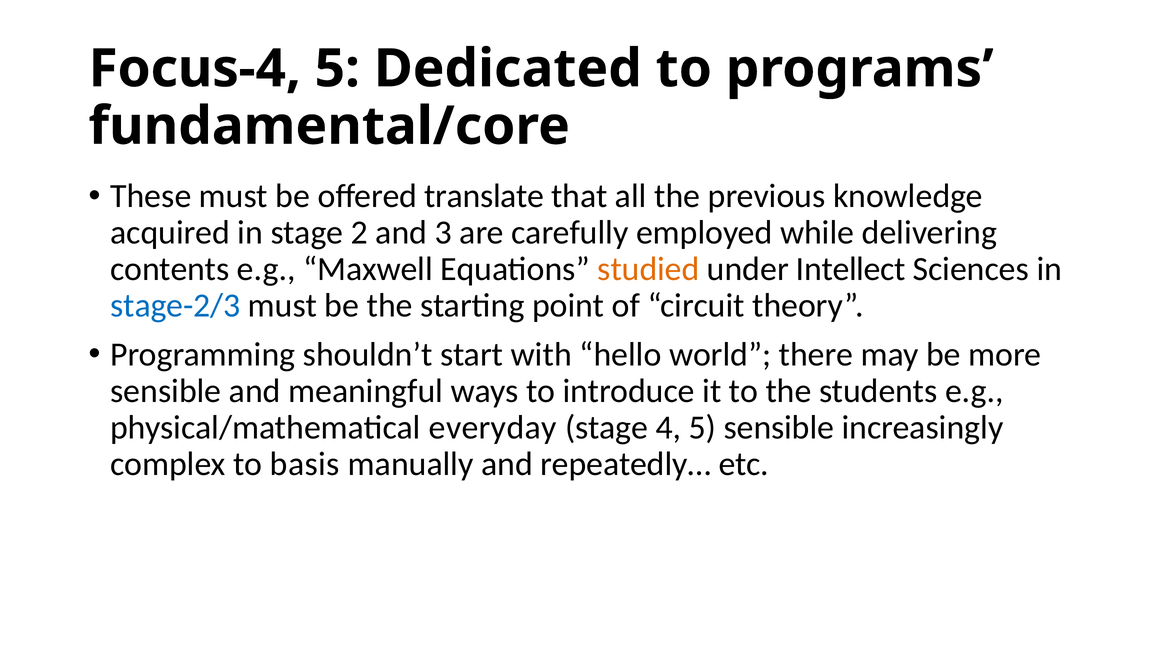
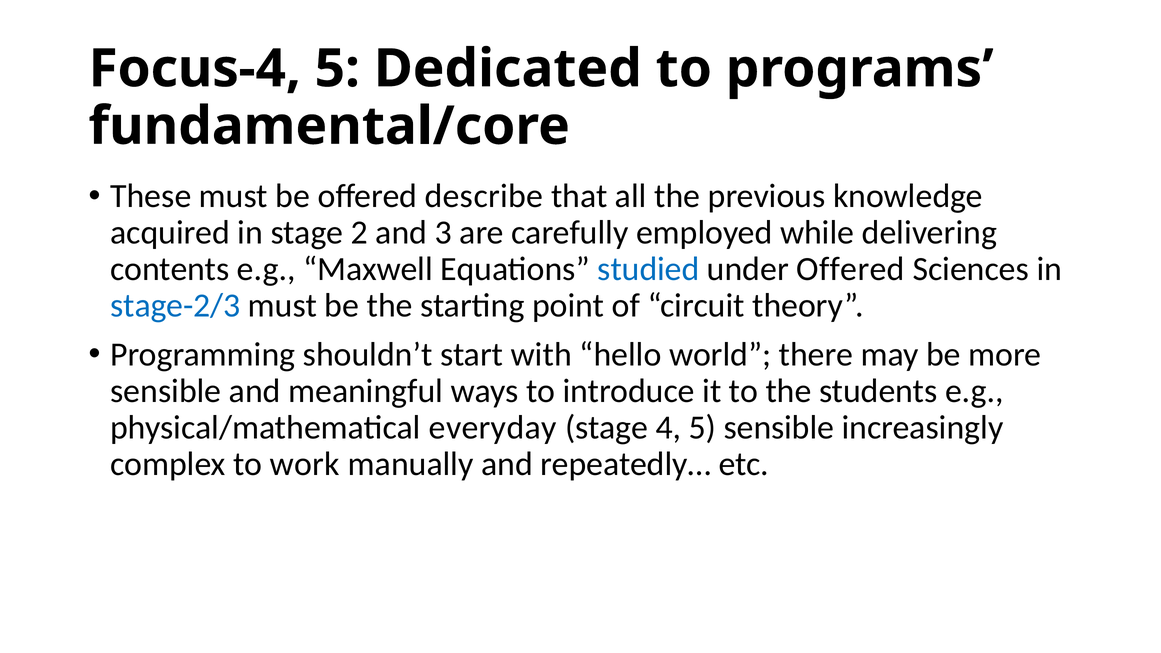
translate: translate -> describe (484, 196)
studied colour: orange -> blue (648, 269)
under Intellect: Intellect -> Offered (850, 269)
basis: basis -> work (305, 464)
